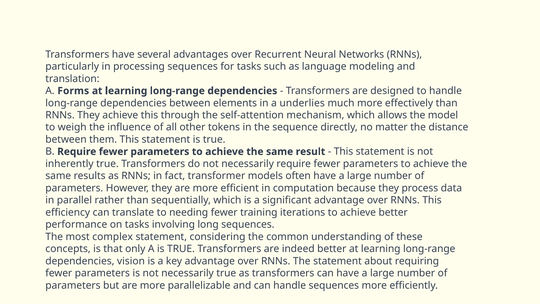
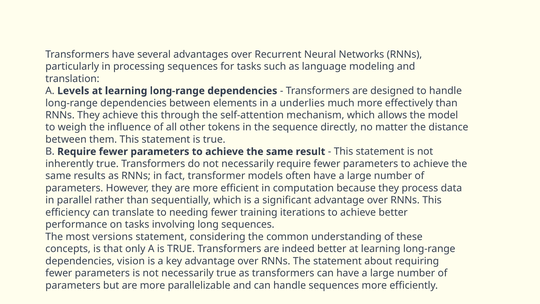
Forms: Forms -> Levels (73, 91)
complex: complex -> versions (113, 237)
